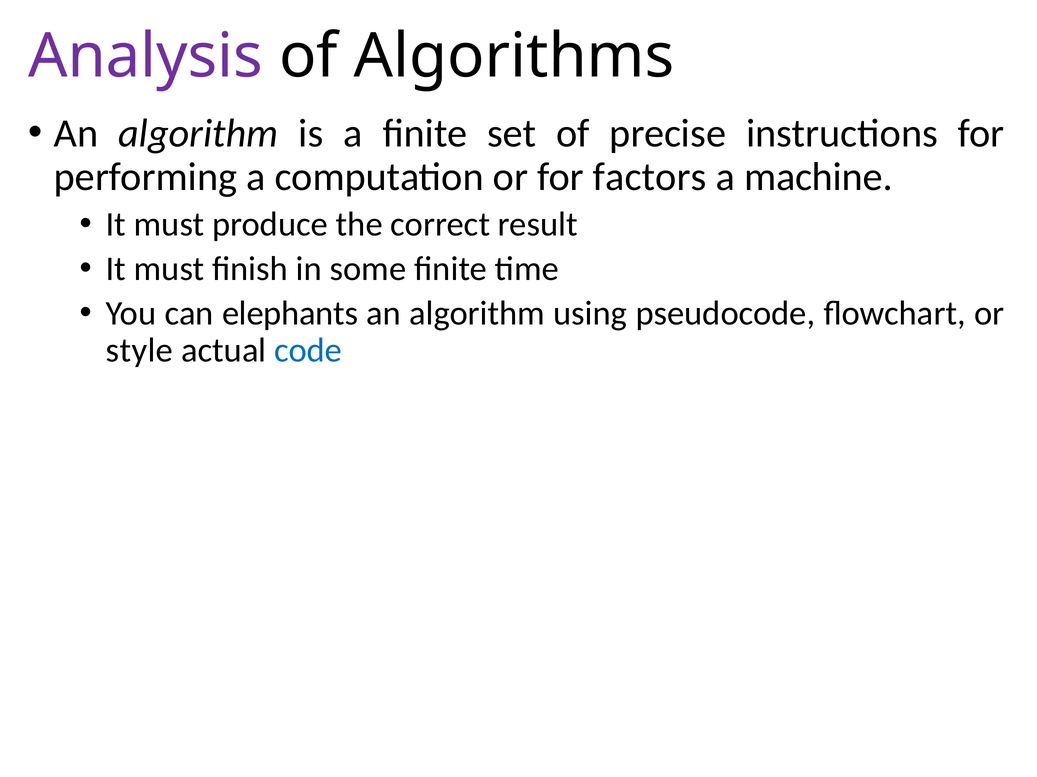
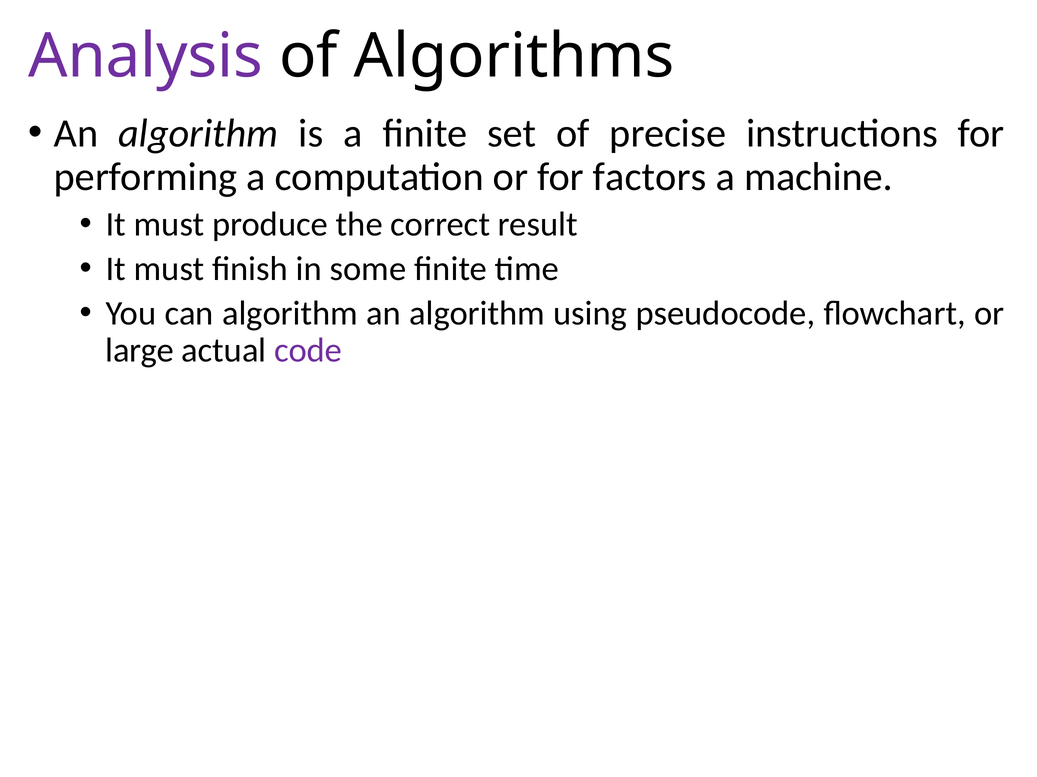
can elephants: elephants -> algorithm (290, 314)
style: style -> large (140, 351)
code colour: blue -> purple (308, 351)
